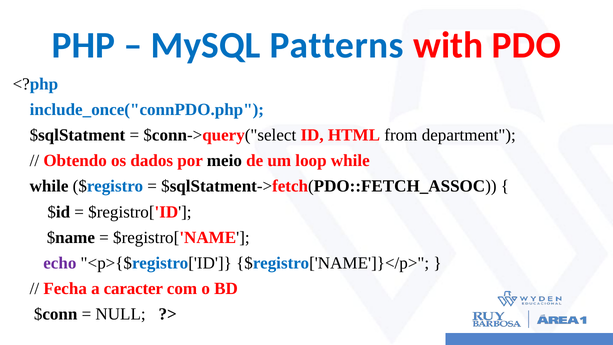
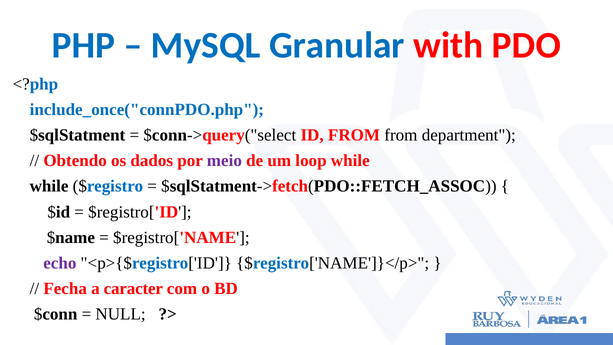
Patterns: Patterns -> Granular (337, 45)
ID HTML: HTML -> FROM (354, 135)
meio colour: black -> purple (224, 161)
